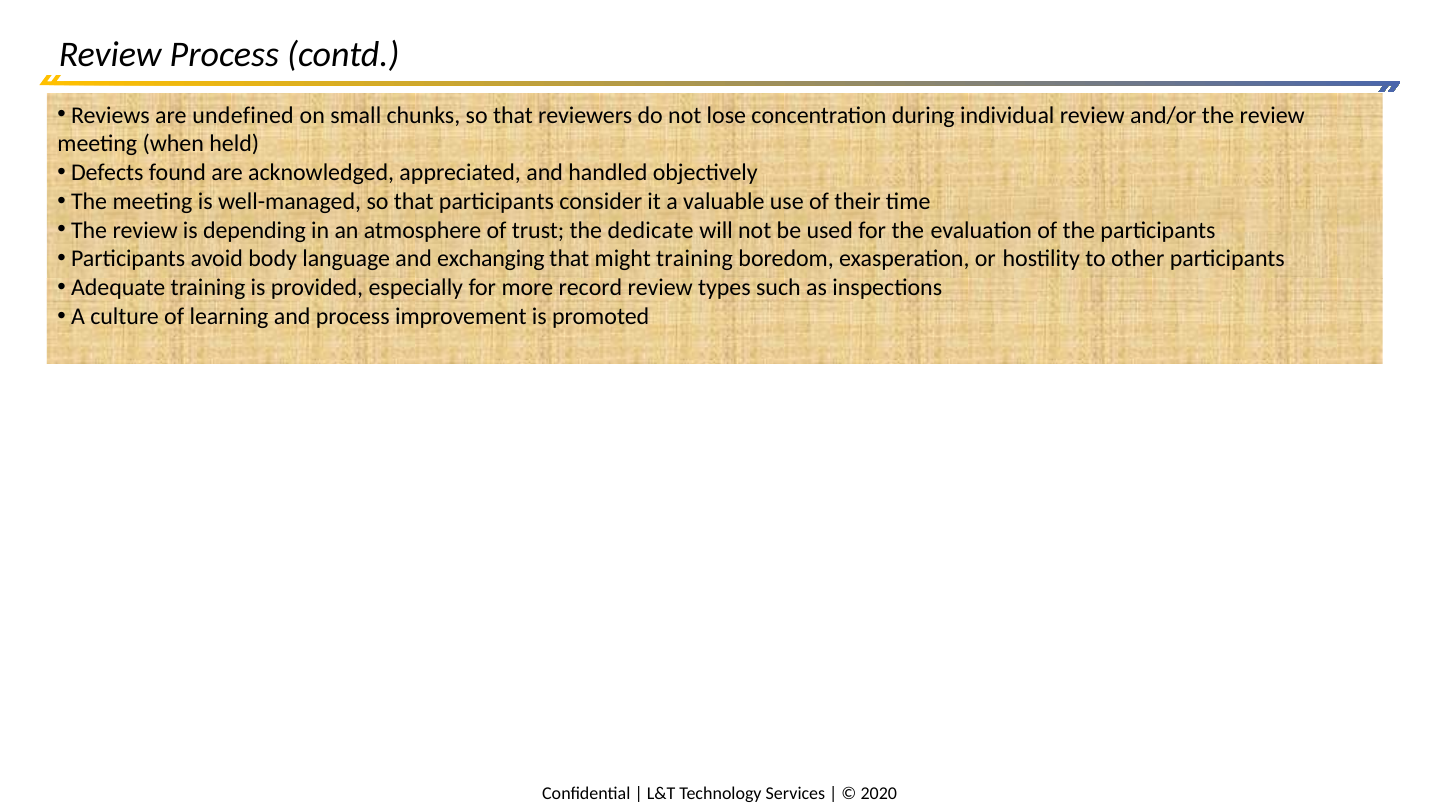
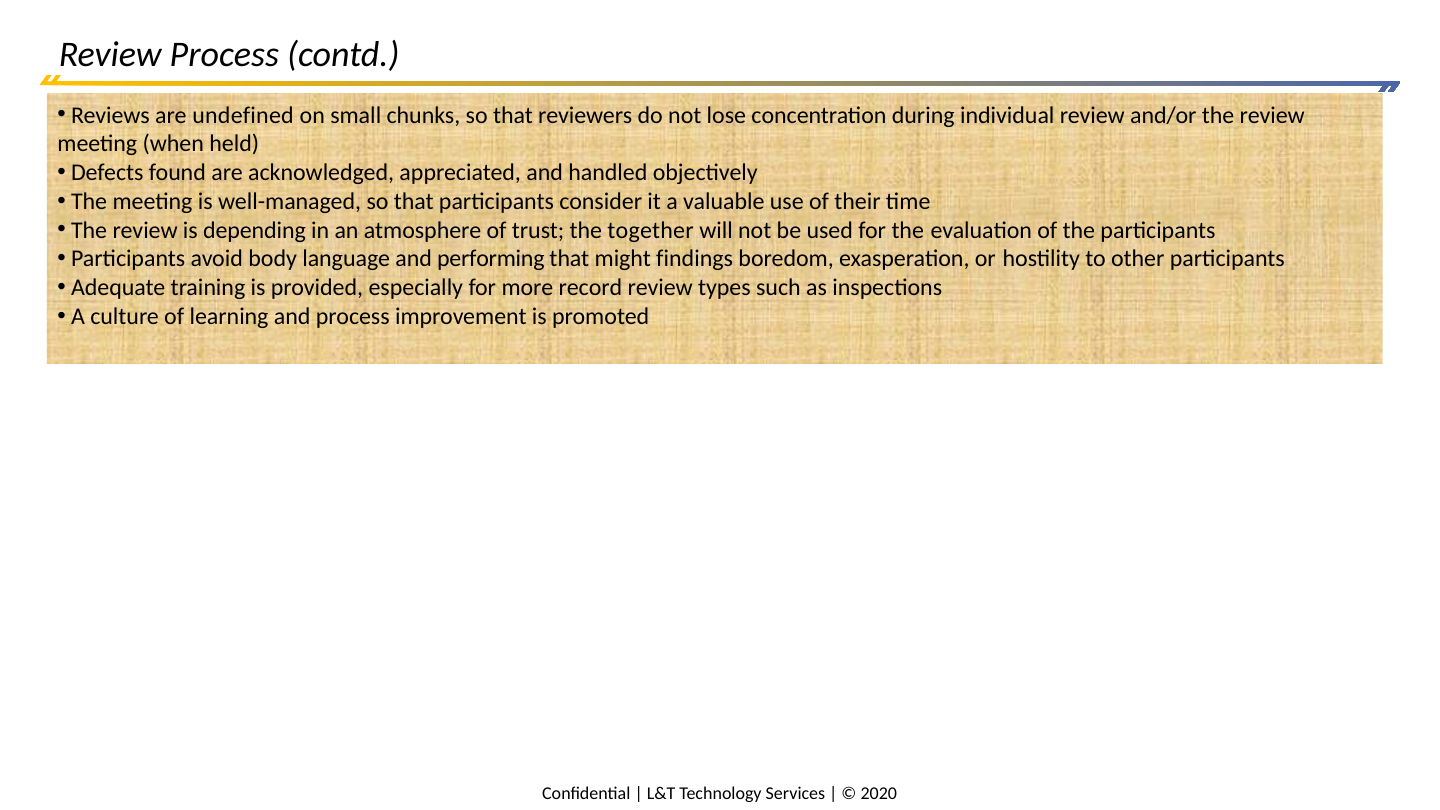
dedicate: dedicate -> together (651, 230)
exchanging: exchanging -> performing (491, 259)
might training: training -> findings (695, 259)
